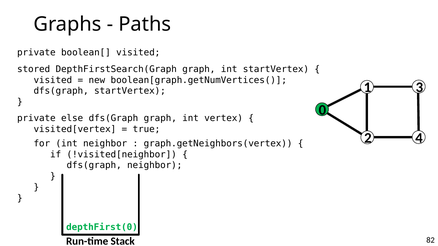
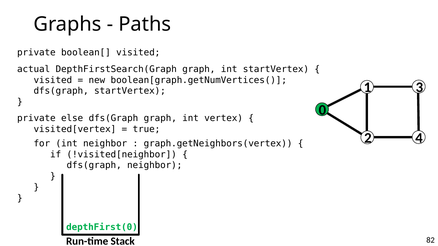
stored: stored -> actual (34, 69)
